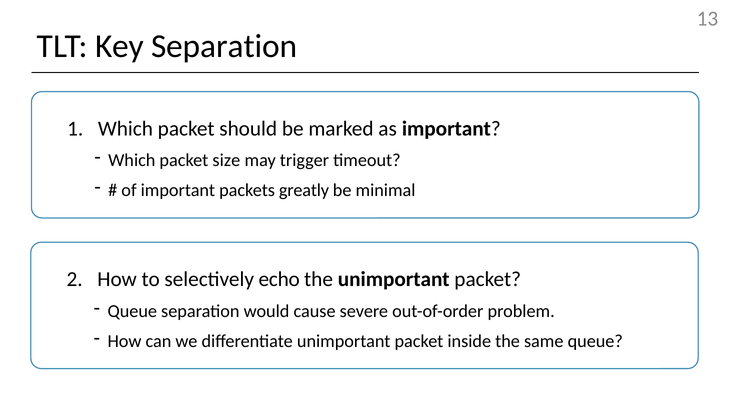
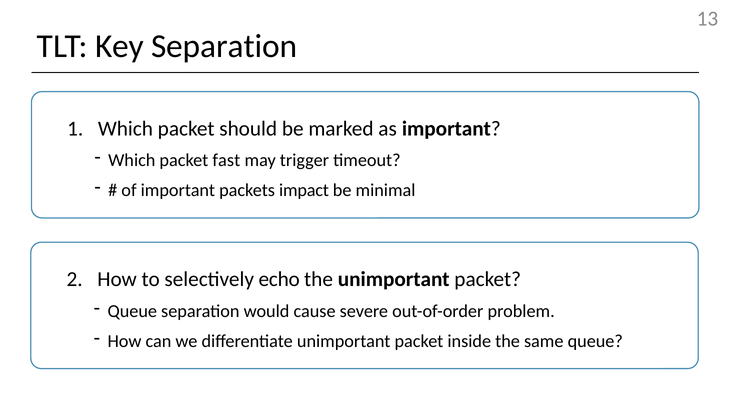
size: size -> fast (226, 160)
greatly: greatly -> impact (304, 190)
